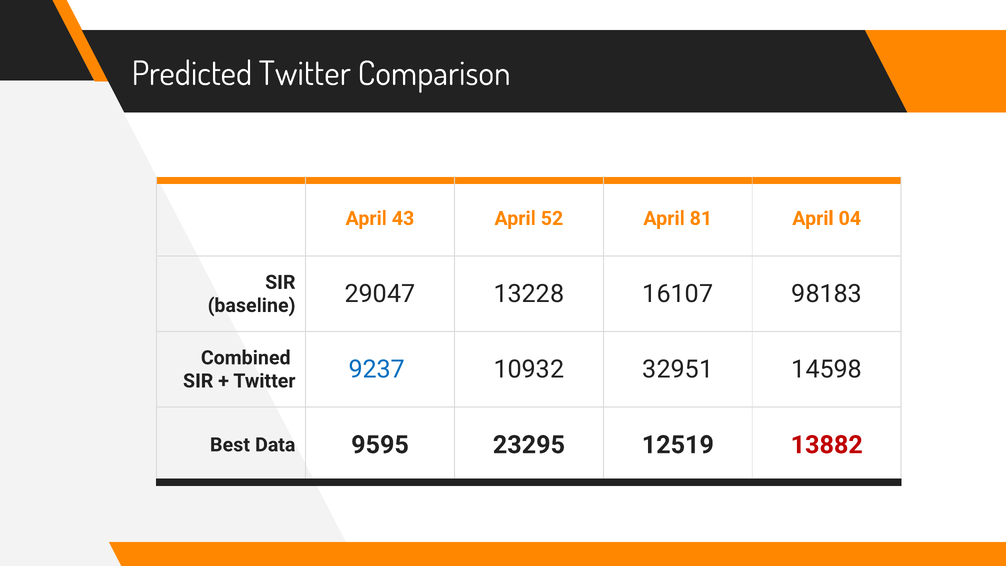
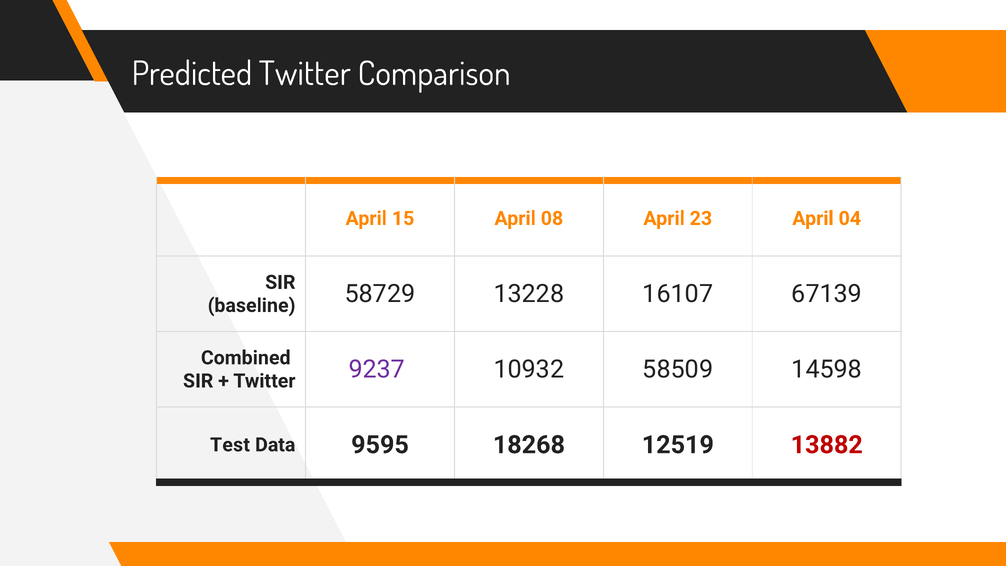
43: 43 -> 15 (403, 218)
52: 52 -> 08 (552, 218)
81: 81 -> 23 (701, 218)
29047: 29047 -> 58729 (380, 294)
98183: 98183 -> 67139 (827, 294)
9237 colour: blue -> purple (377, 369)
32951: 32951 -> 58509 (678, 369)
Best: Best -> Test (230, 445)
23295: 23295 -> 18268 (529, 445)
